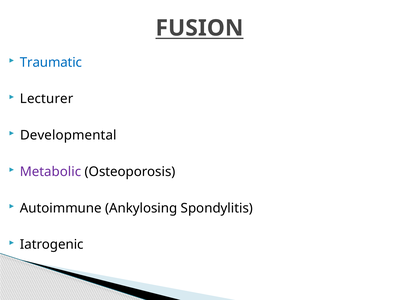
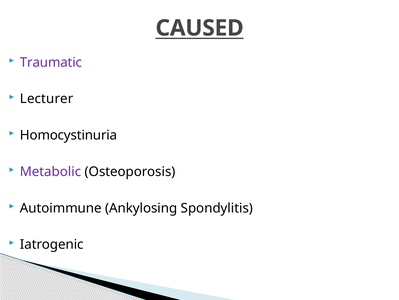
FUSION: FUSION -> CAUSED (200, 28)
Traumatic colour: blue -> purple (51, 62)
Developmental: Developmental -> Homocystinuria (69, 135)
